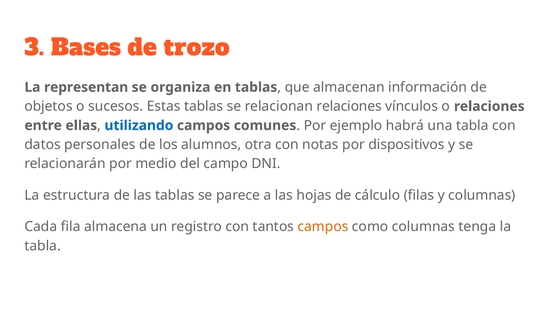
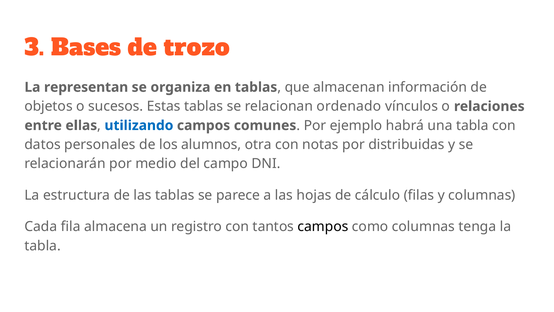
relacionan relaciones: relaciones -> ordenado (349, 106)
dispositivos: dispositivos -> distribuidas (406, 144)
campos colour: orange -> black (323, 226)
